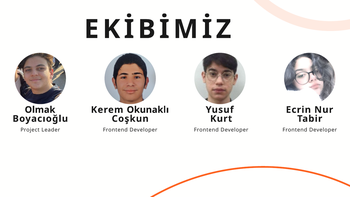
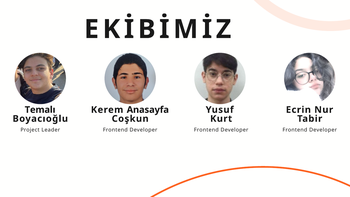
Olmak: Olmak -> Temalı (40, 110)
Okunaklı: Okunaklı -> Anasayfa (148, 110)
